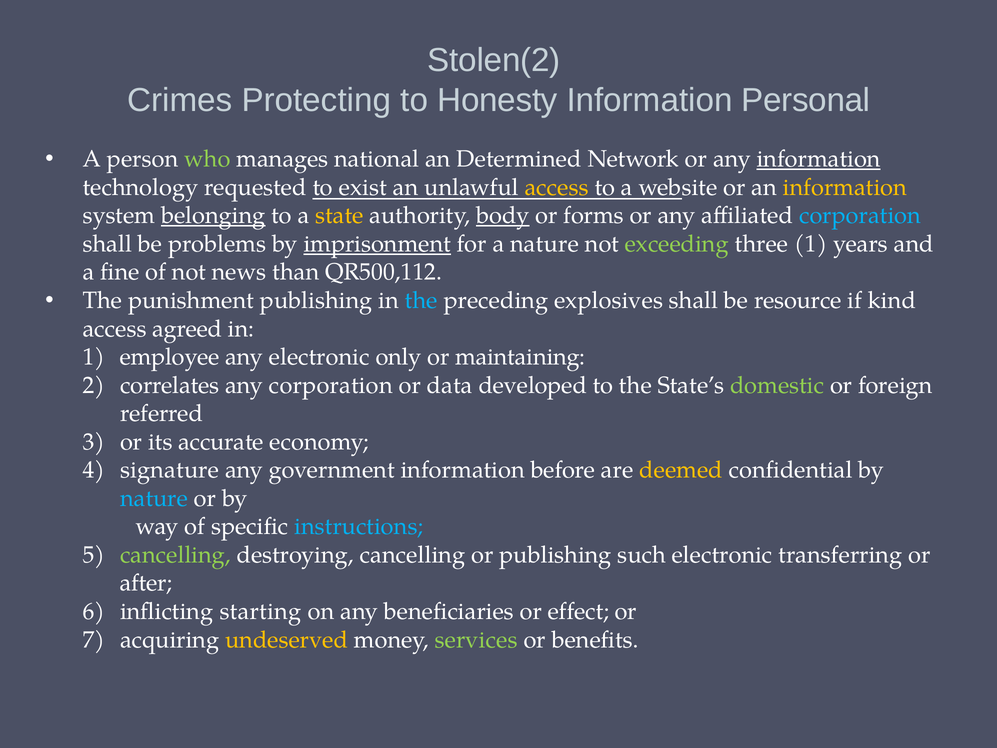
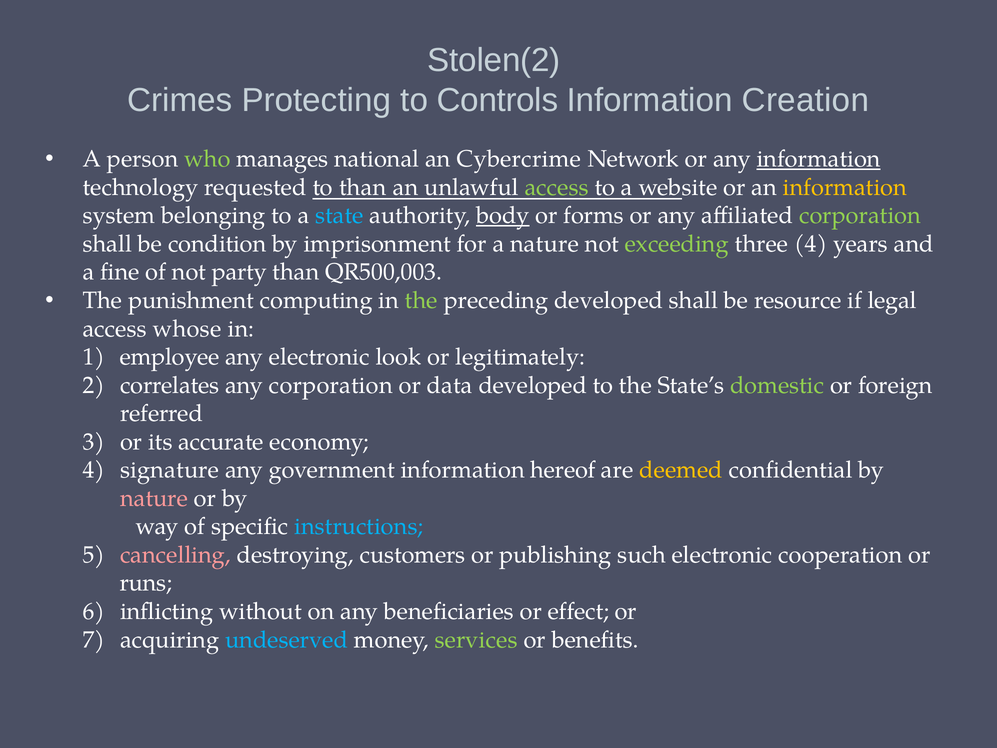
Honesty: Honesty -> Controls (497, 100)
Personal: Personal -> Creation (806, 100)
Determined: Determined -> Cybercrime (519, 159)
to exist: exist -> than (363, 187)
access colour: yellow -> light green (557, 187)
belonging underline: present -> none (213, 216)
state colour: yellow -> light blue (339, 216)
corporation colour: light blue -> light green (860, 216)
problems: problems -> condition (217, 244)
imprisonment underline: present -> none (377, 244)
three 1: 1 -> 4 (811, 244)
news: news -> party (239, 272)
QR500,112: QR500,112 -> QR500,003 (384, 272)
punishment publishing: publishing -> computing (316, 300)
the colour: light blue -> light green (421, 300)
preceding explosives: explosives -> developed (609, 300)
kind: kind -> legal (892, 300)
agreed: agreed -> whose (187, 329)
only: only -> look (398, 357)
maintaining: maintaining -> legitimately (520, 357)
before: before -> hereof (563, 470)
nature colour: light blue -> pink (154, 498)
cancelling colour: light green -> pink (175, 555)
destroying cancelling: cancelling -> customers (413, 555)
transferring: transferring -> cooperation (840, 555)
after: after -> runs (146, 583)
starting: starting -> without (260, 611)
undeserved colour: yellow -> light blue (287, 640)
